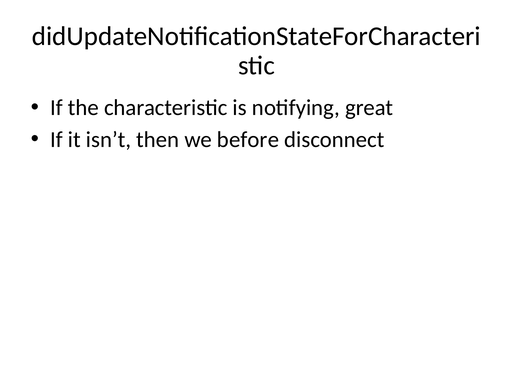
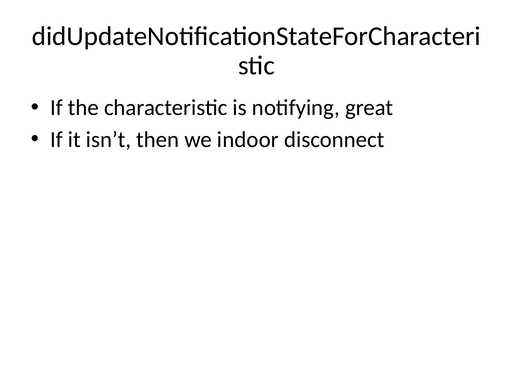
before: before -> indoor (248, 140)
